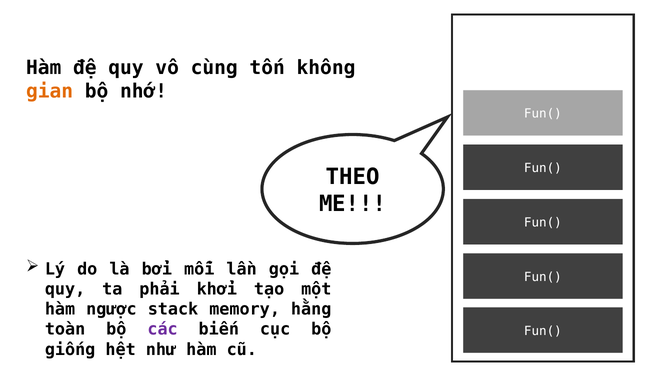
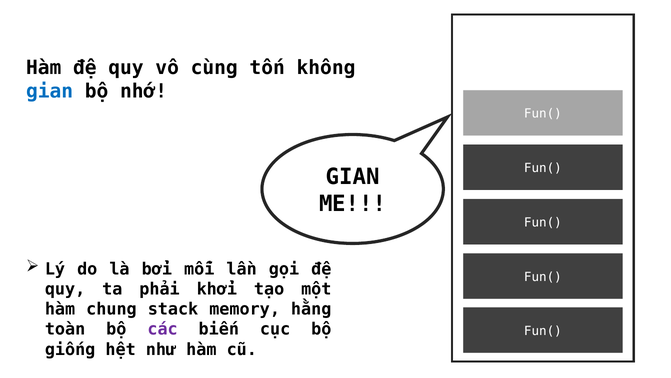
gian colour: orange -> blue (50, 91)
THEO: THEO -> GIAN (353, 177)
ngược: ngược -> chung (111, 309)
